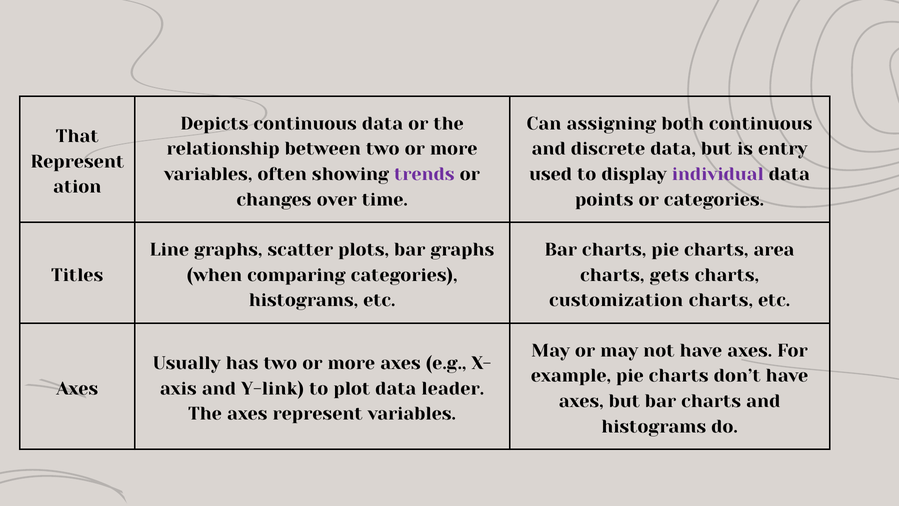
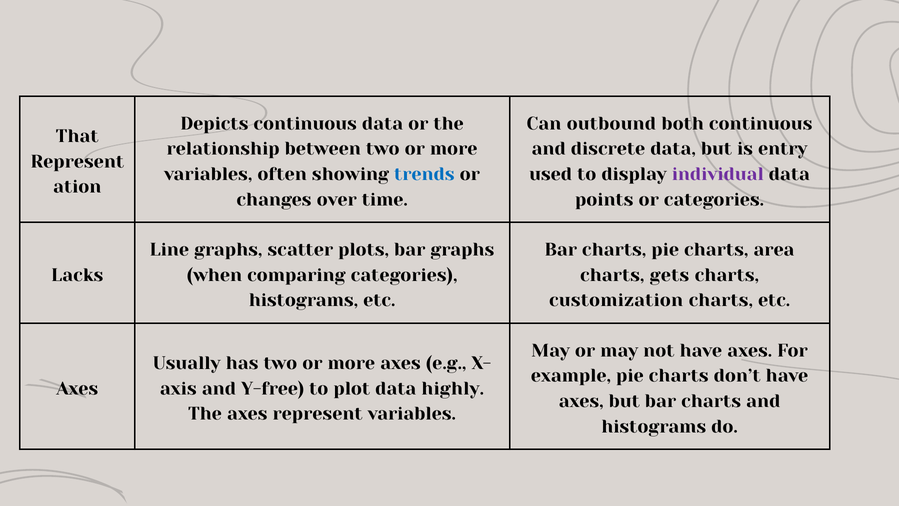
assigning: assigning -> outbound (611, 123)
trends colour: purple -> blue (424, 174)
Titles: Titles -> Lacks (77, 275)
Y-link: Y-link -> Y-free (273, 388)
leader: leader -> highly (453, 388)
